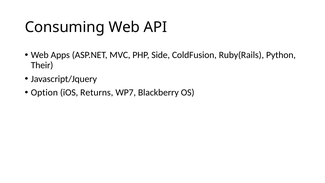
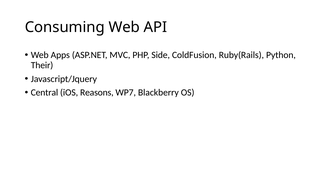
Option: Option -> Central (44, 92)
Returns: Returns -> Reasons (97, 92)
